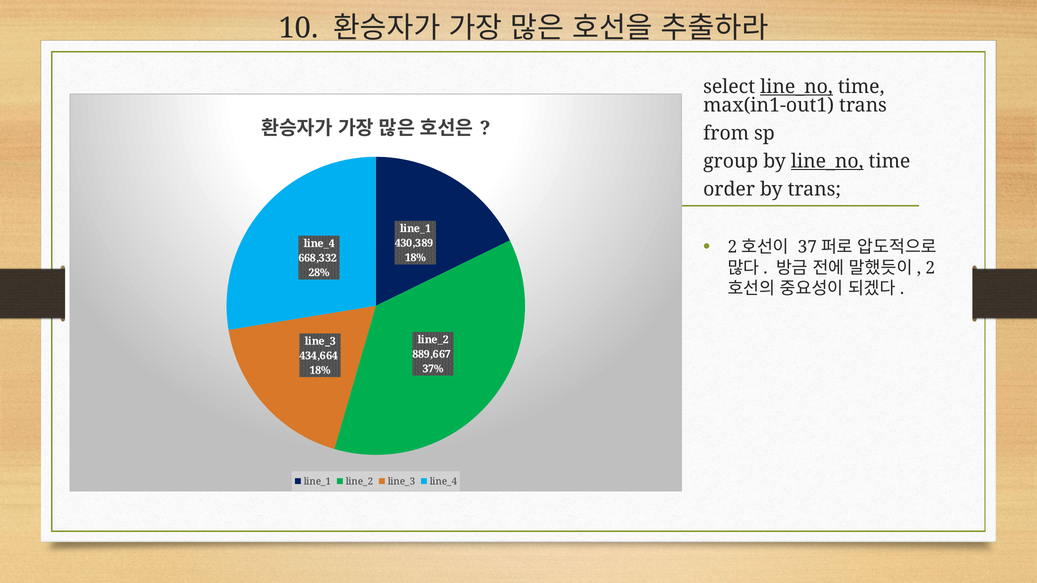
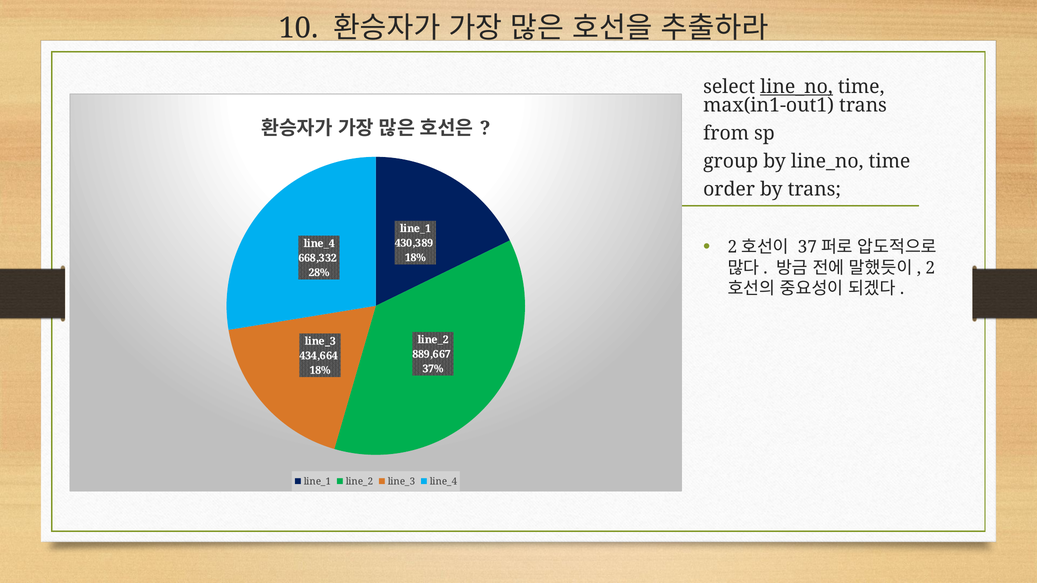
line_no underline: present -> none (827, 161)
